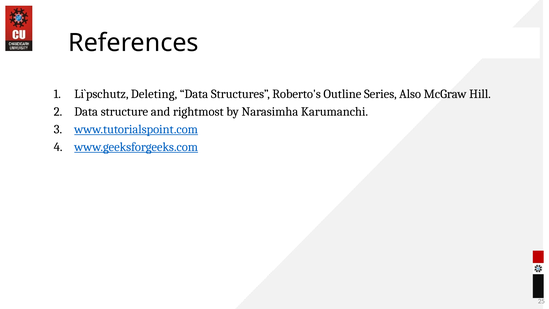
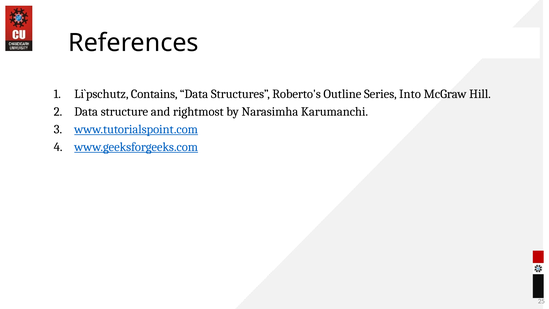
Deleting: Deleting -> Contains (154, 94)
Also: Also -> Into (410, 94)
